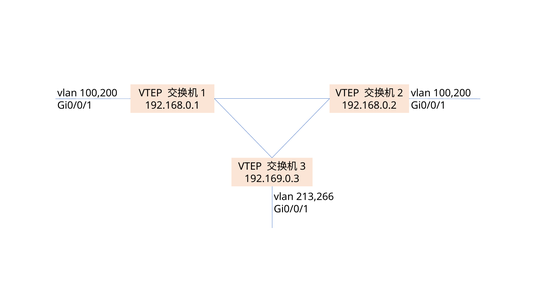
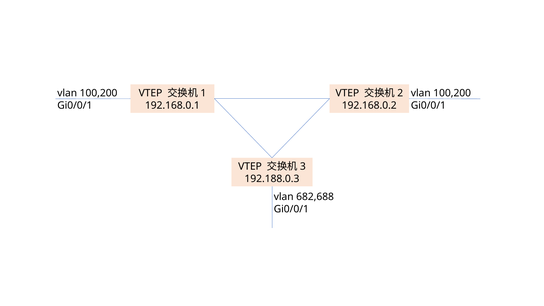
192.169.0.3: 192.169.0.3 -> 192.188.0.3 (272, 179)
213,266: 213,266 -> 682,688 (315, 197)
